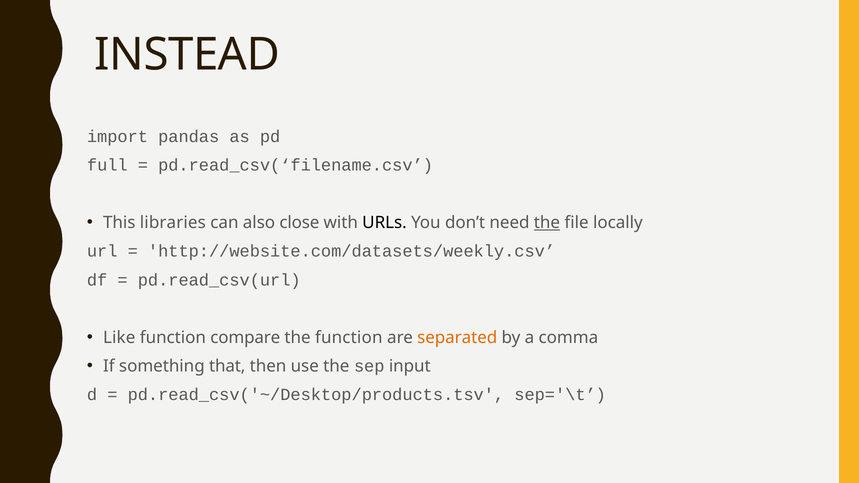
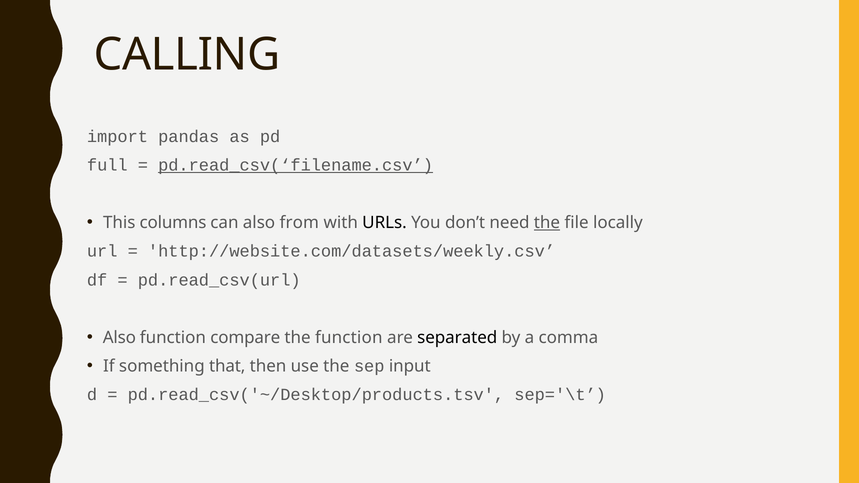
INSTEAD: INSTEAD -> CALLING (187, 55)
pd.read_csv(‘filename.csv underline: none -> present (296, 165)
libraries: libraries -> columns (173, 223)
close: close -> from (299, 223)
Like: Like -> Also (119, 338)
separated colour: orange -> black (457, 338)
